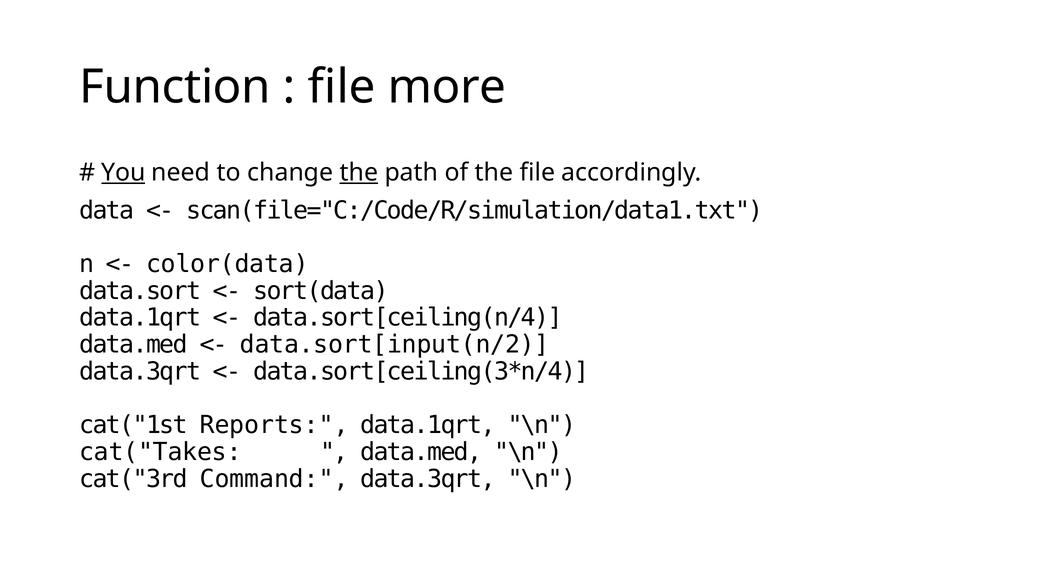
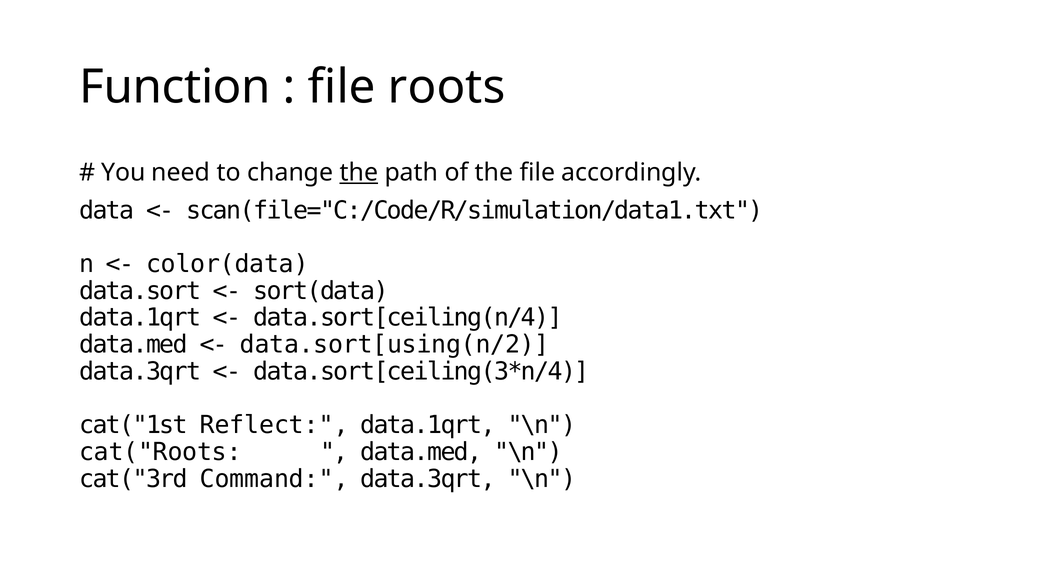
more: more -> roots (447, 87)
You underline: present -> none (123, 173)
data.sort[input(n/2: data.sort[input(n/2 -> data.sort[using(n/2 (395, 345)
Reports: Reports -> Reflect (274, 425)
cat("Takes: cat("Takes -> cat("Roots (160, 452)
